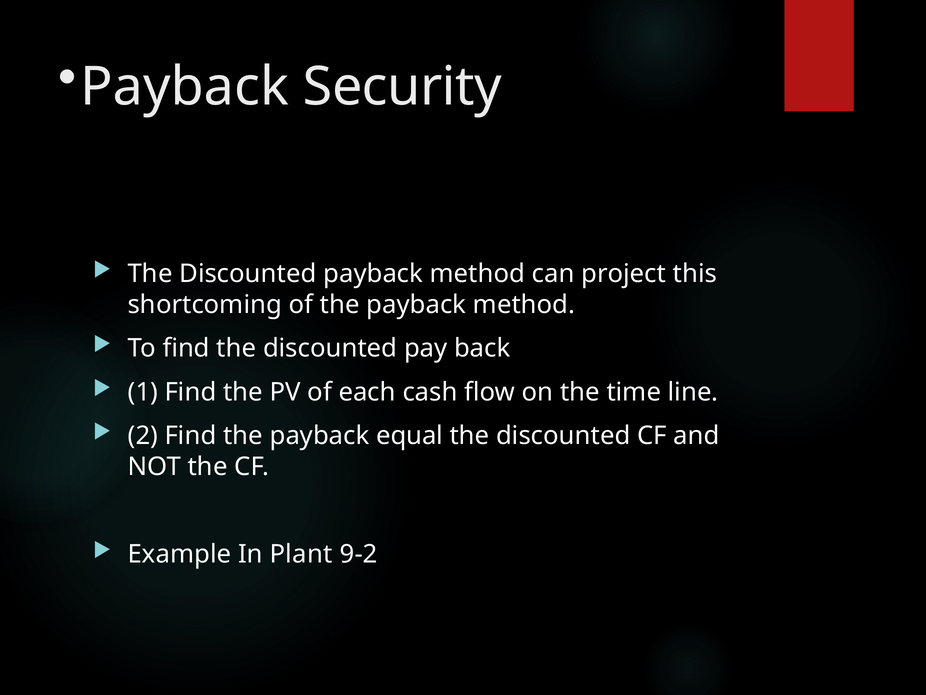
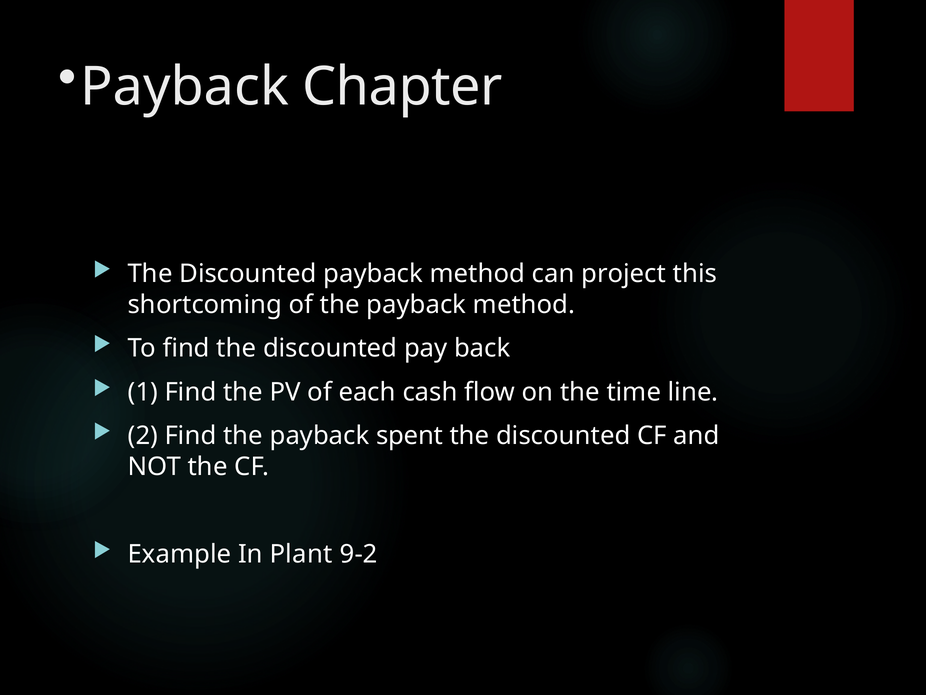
Security: Security -> Chapter (402, 87)
equal: equal -> spent (410, 436)
